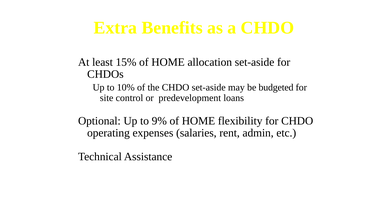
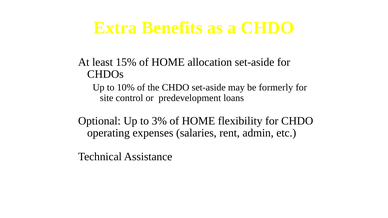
budgeted: budgeted -> formerly (276, 88)
9%: 9% -> 3% (159, 121)
